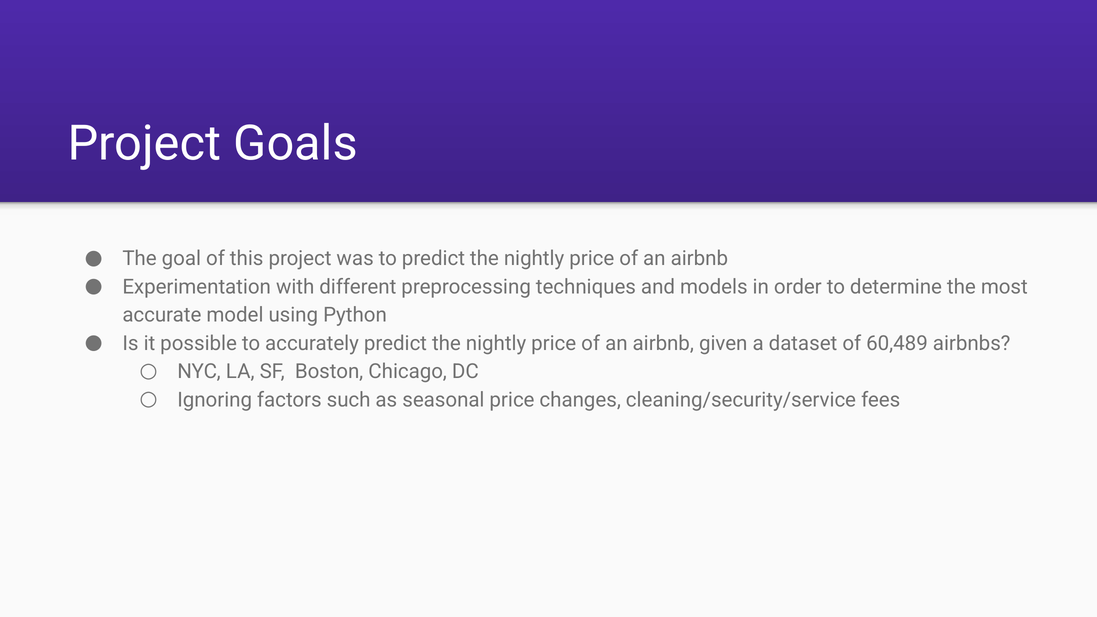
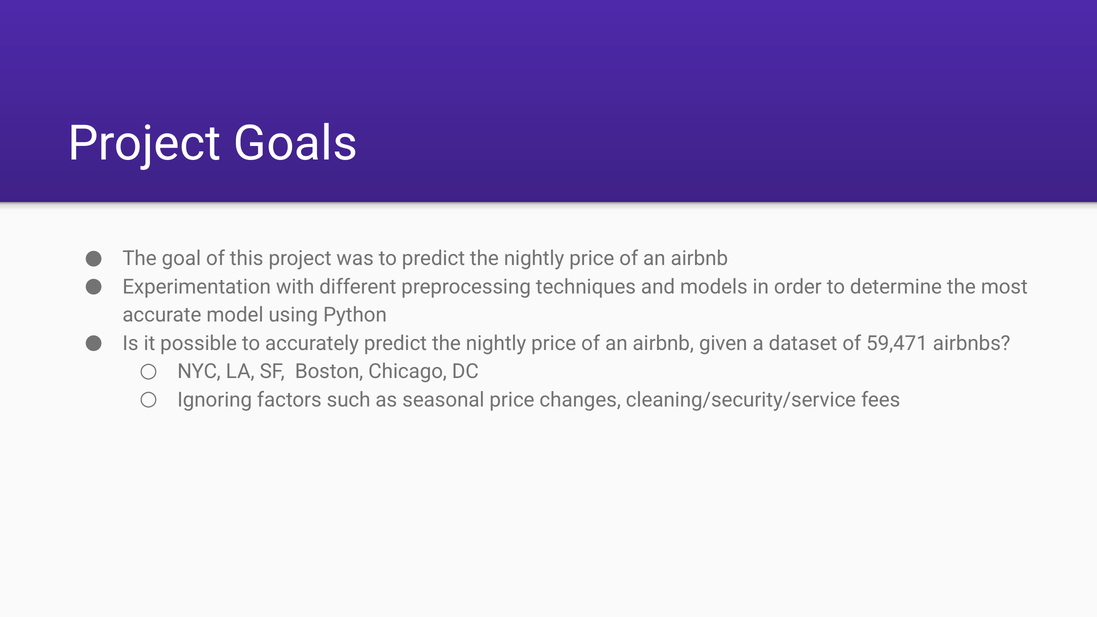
60,489: 60,489 -> 59,471 (897, 343)
